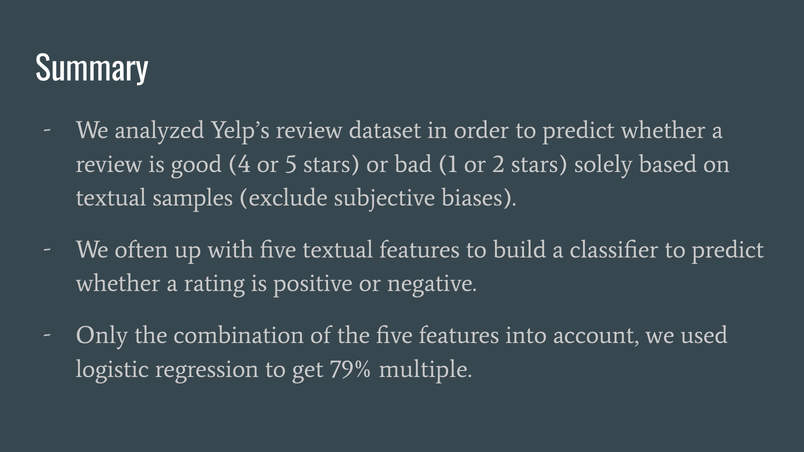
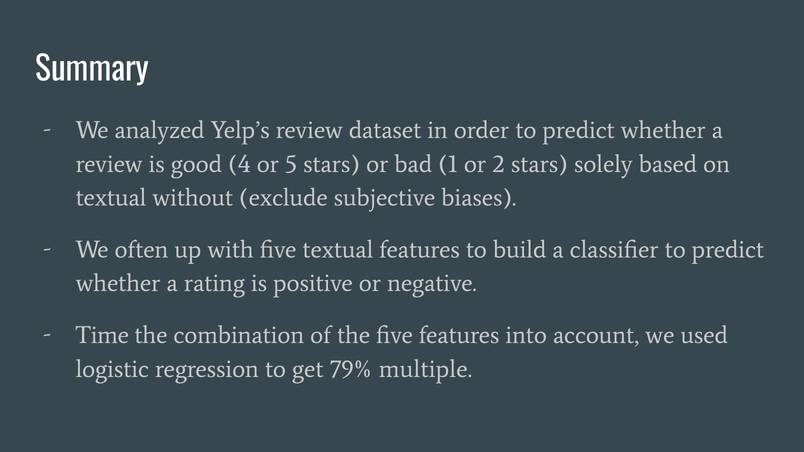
samples: samples -> without (193, 198)
Only: Only -> Time (102, 335)
